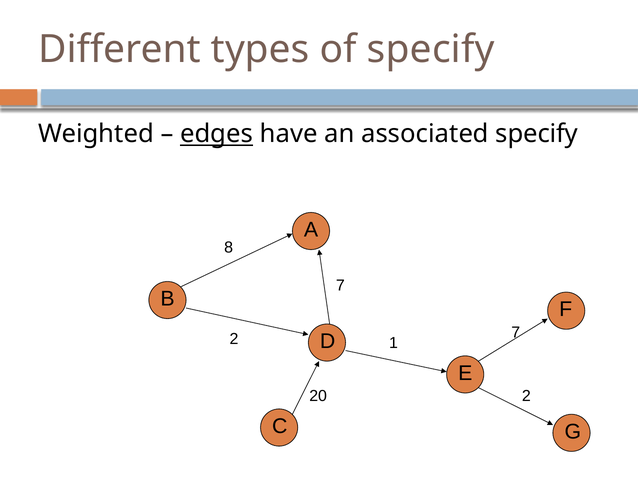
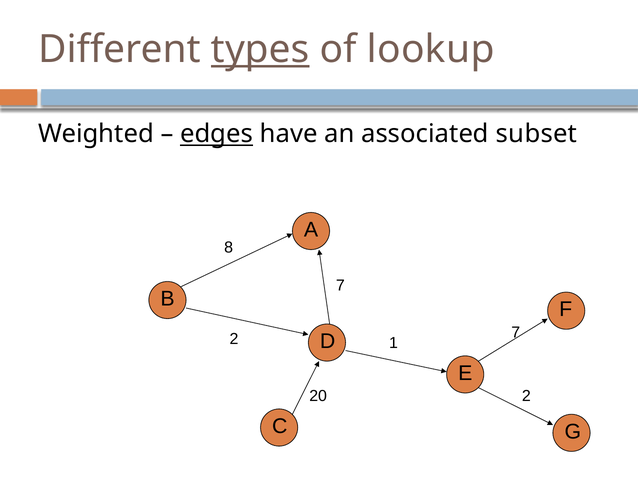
types underline: none -> present (260, 50)
of specify: specify -> lookup (431, 50)
associated specify: specify -> subset (536, 134)
